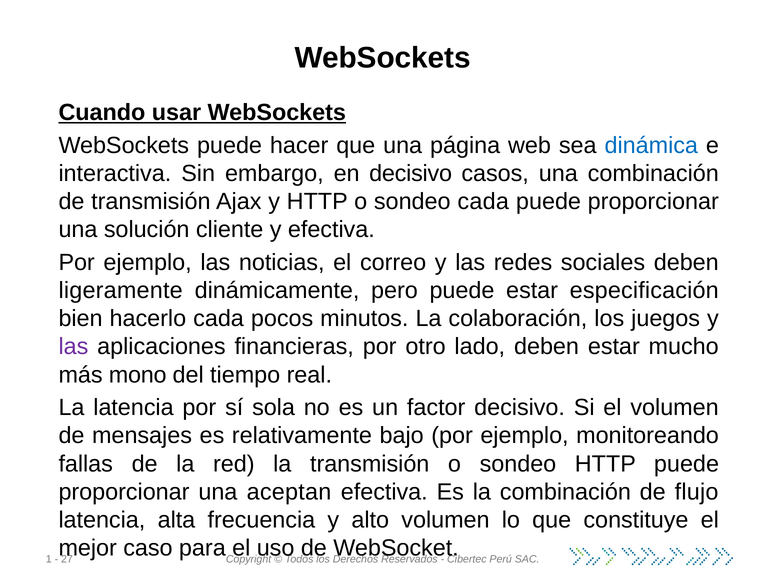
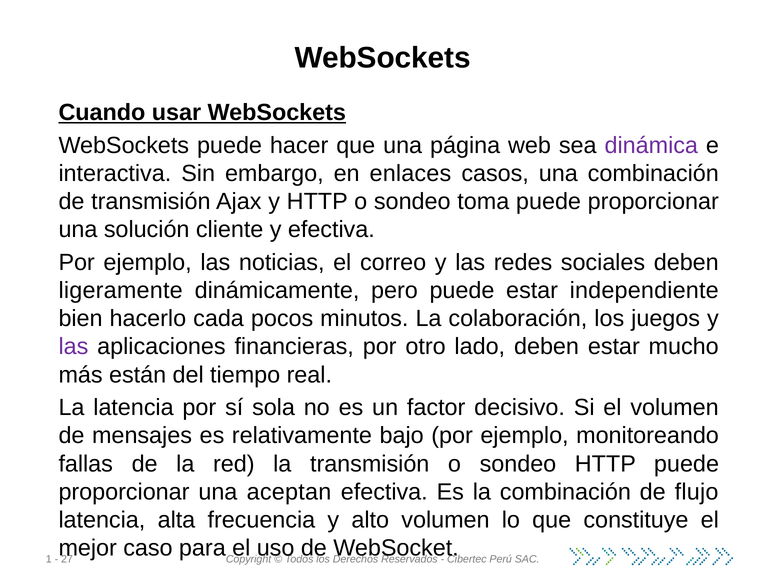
dinámica colour: blue -> purple (651, 145)
en decisivo: decisivo -> enlaces (410, 173)
sondeo cada: cada -> toma (483, 201)
especificación: especificación -> independiente (644, 290)
mono: mono -> están (138, 375)
